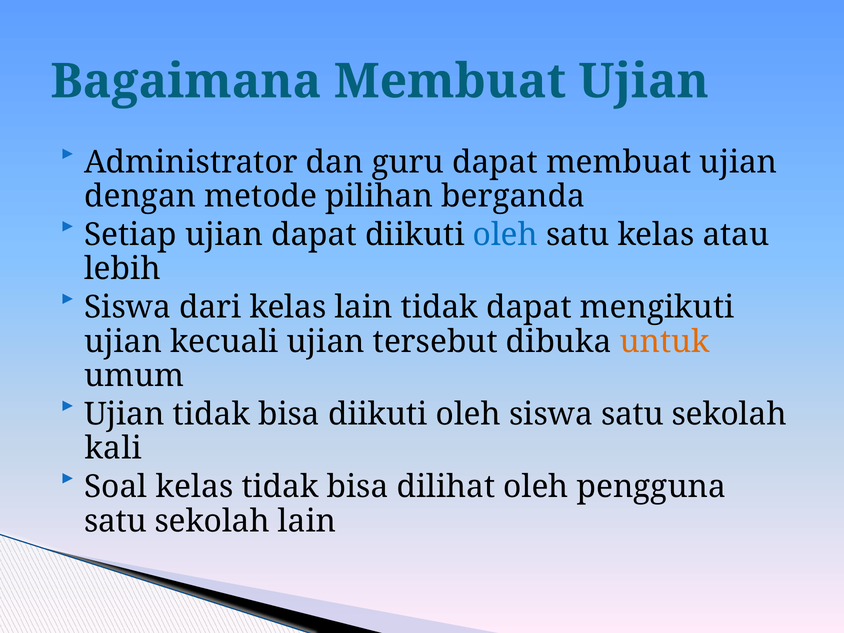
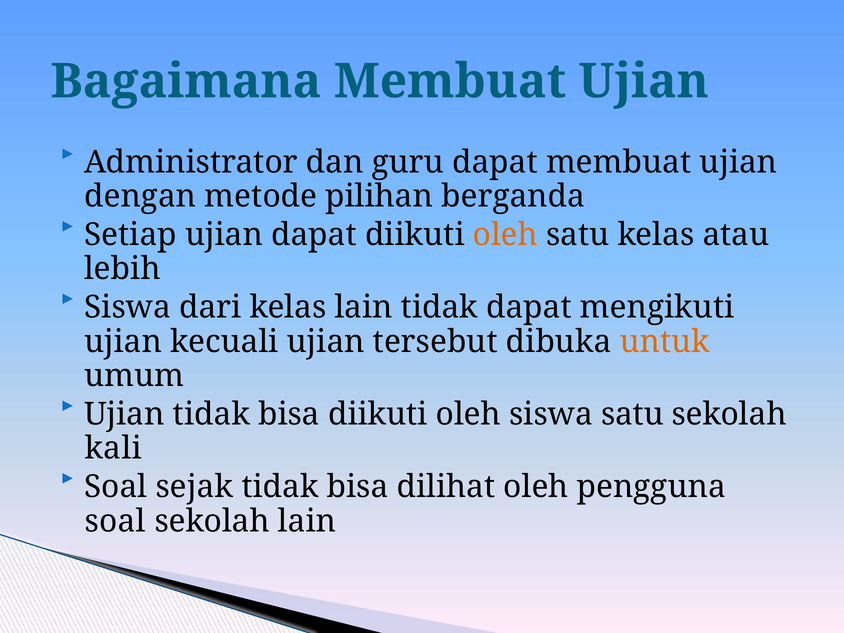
oleh colour: blue -> orange (505, 235)
Soal kelas: kelas -> sejak (194, 487)
satu: satu -> soal (115, 521)
